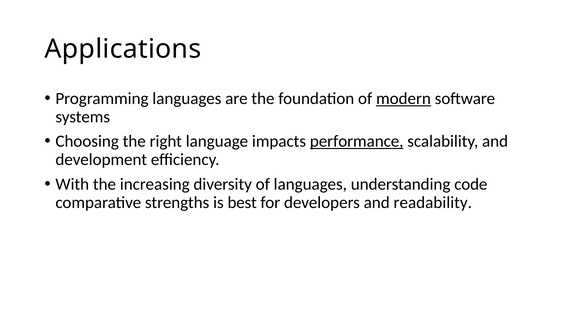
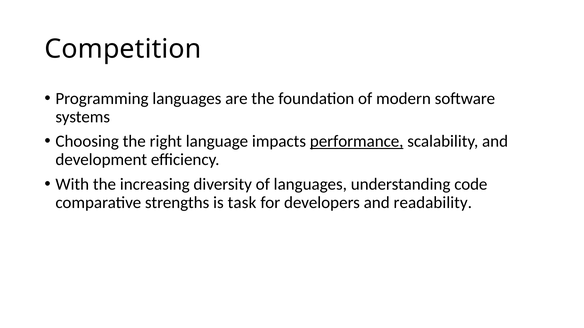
Applications: Applications -> Competition (123, 49)
modern underline: present -> none (404, 99)
best: best -> task (242, 203)
